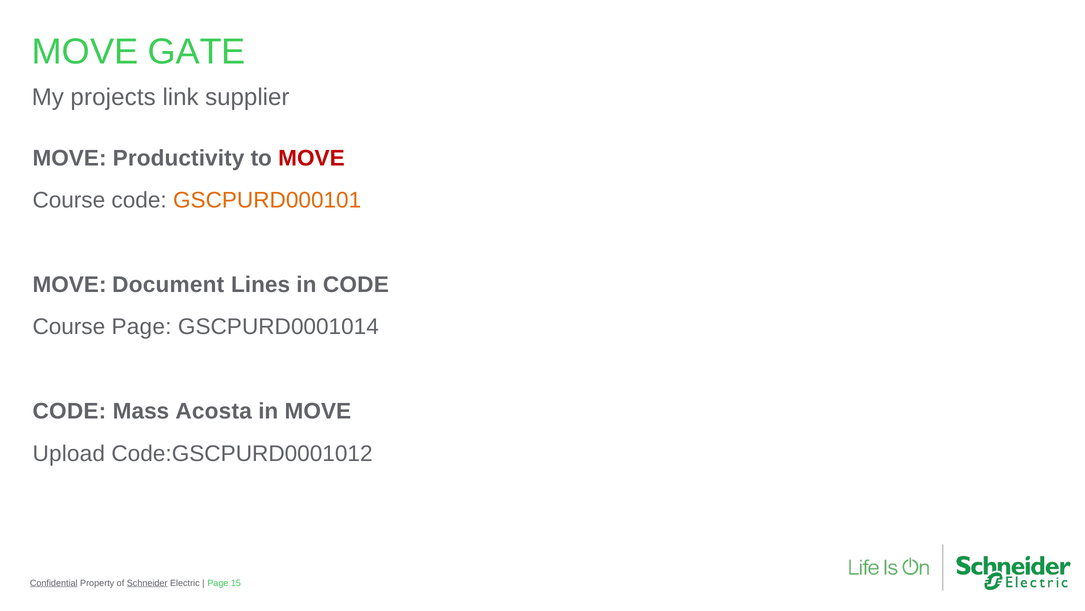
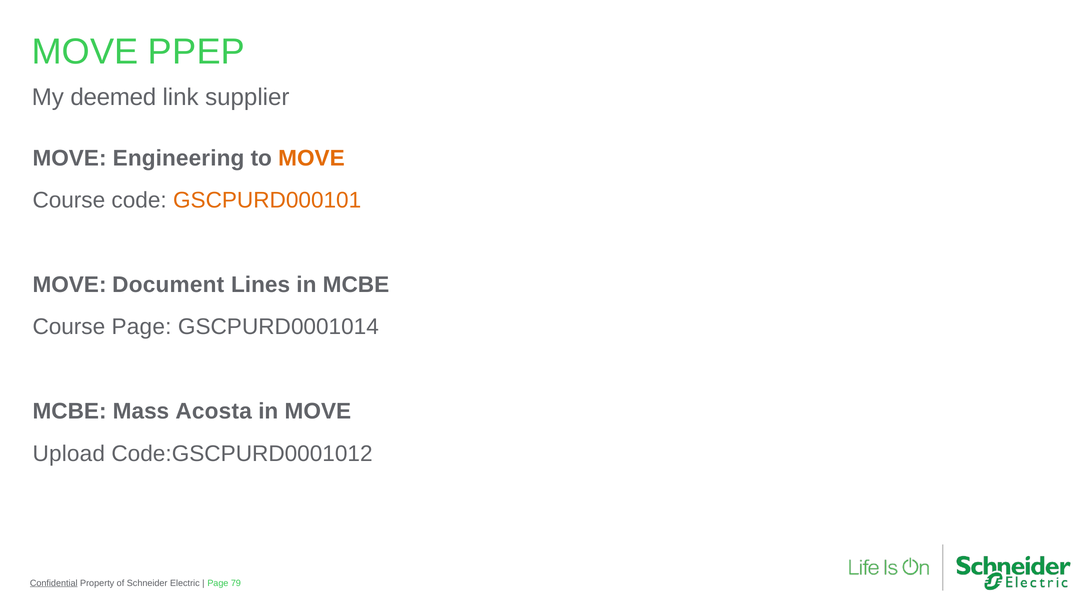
GATE: GATE -> PPEP (196, 52)
projects: projects -> deemed (113, 97)
Productivity: Productivity -> Engineering (179, 158)
MOVE colour: red -> orange (311, 158)
in CODE: CODE -> MCBE (356, 284)
CODE: CODE -> MCBE (70, 411)
Schneider underline: present -> none (147, 582)
15: 15 -> 79 (236, 582)
